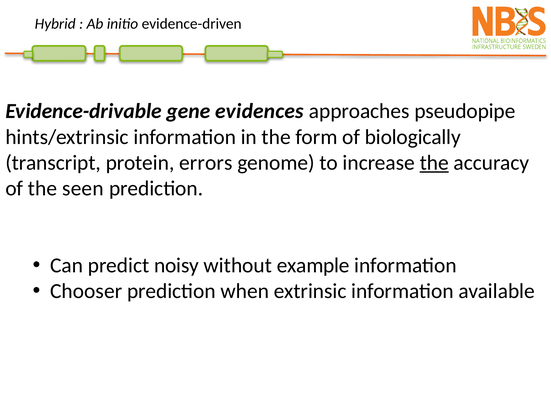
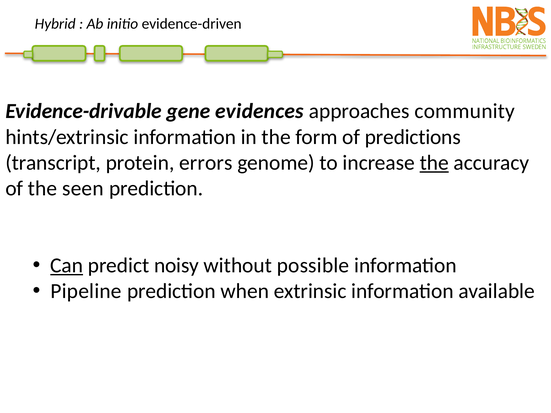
pseudopipe: pseudopipe -> community (465, 111)
biologically: biologically -> predictions (413, 137)
Can underline: none -> present (67, 266)
example: example -> possible (313, 266)
Chooser: Chooser -> Pipeline (86, 291)
